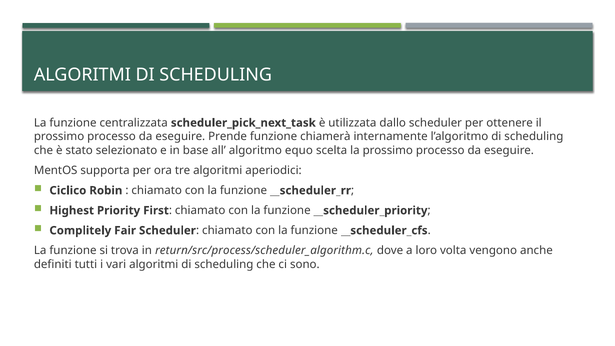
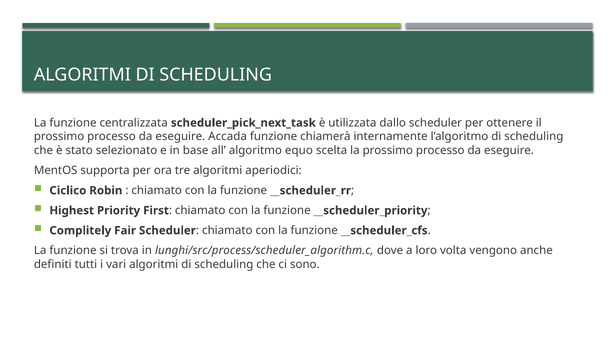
Prende: Prende -> Accada (228, 137)
return/src/process/scheduler_algorithm.c: return/src/process/scheduler_algorithm.c -> lunghi/src/process/scheduler_algorithm.c (264, 250)
